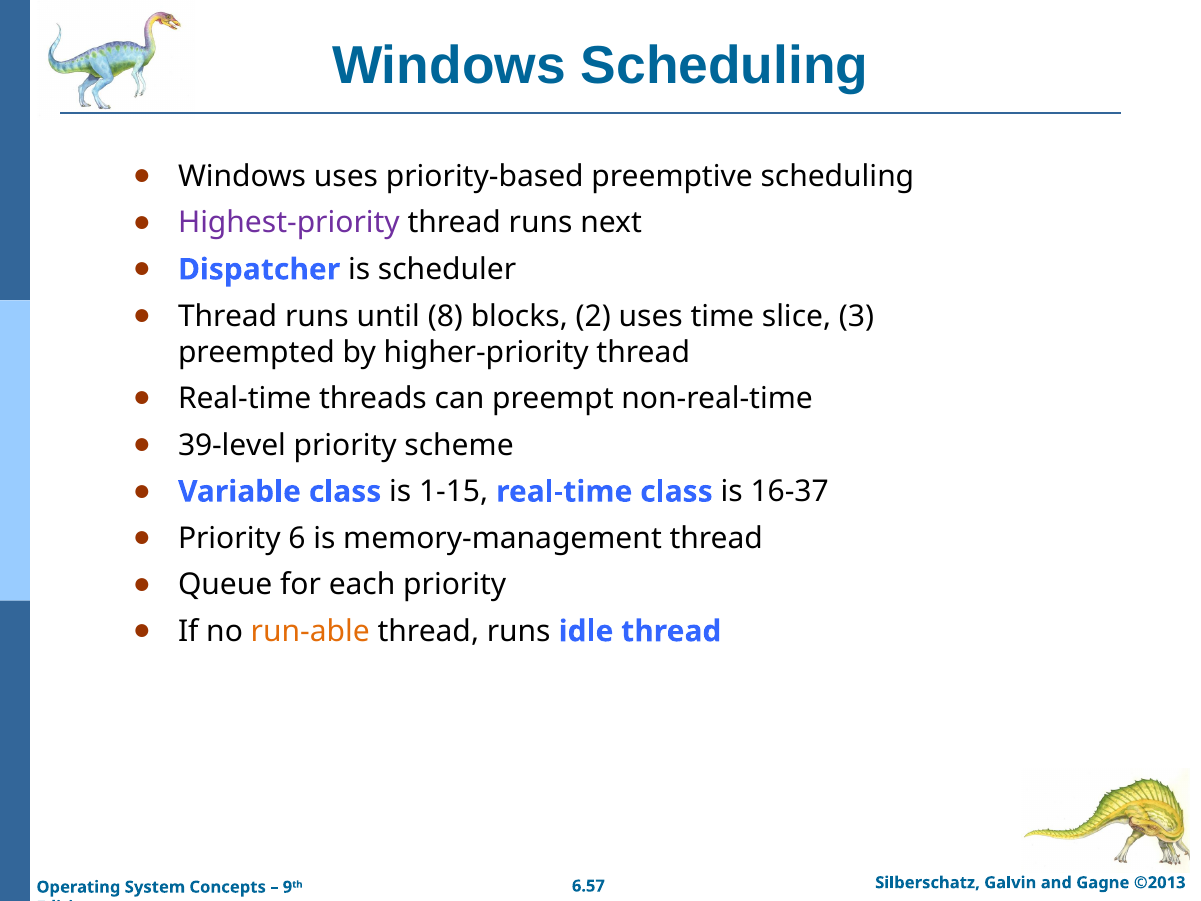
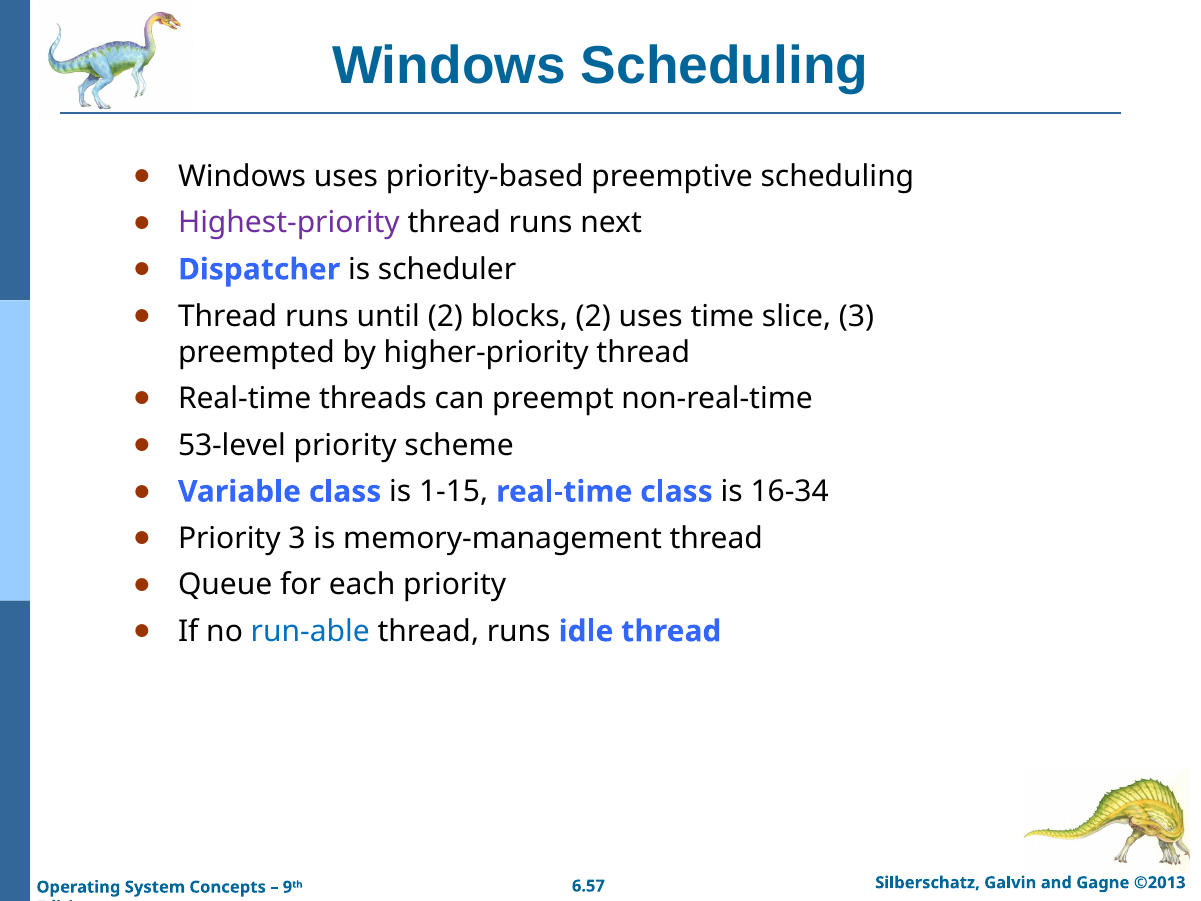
until 8: 8 -> 2 (445, 316)
39-level: 39-level -> 53-level (232, 445)
16-37: 16-37 -> 16-34 (790, 492)
Priority 6: 6 -> 3 (297, 538)
run-able colour: orange -> blue (310, 631)
